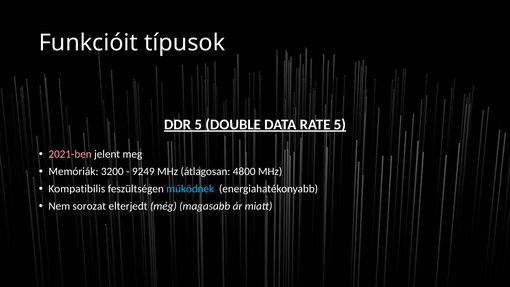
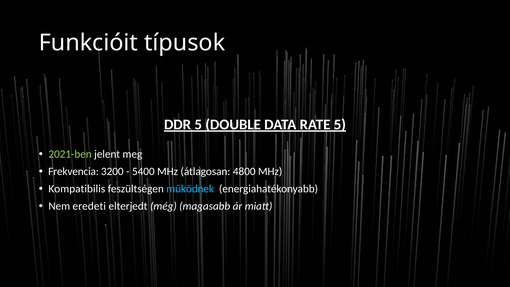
2021-ben colour: pink -> light green (70, 154)
Memóriák: Memóriák -> Frekvencia (74, 171)
9249: 9249 -> 5400 (143, 171)
sorozat: sorozat -> eredeti (89, 206)
